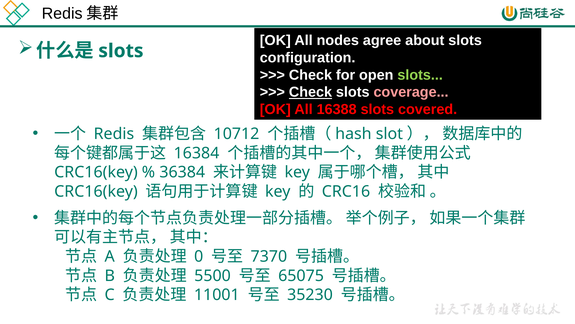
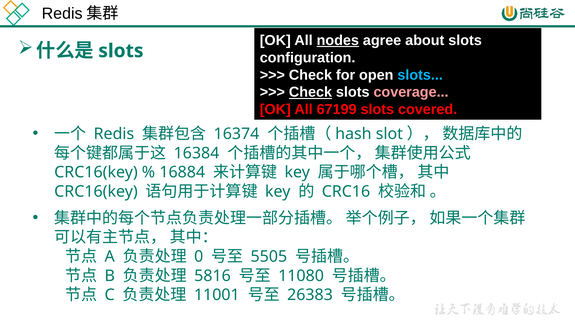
nodes underline: none -> present (338, 40)
slots colour: light green -> light blue (420, 75)
16388: 16388 -> 67199 (337, 109)
10712: 10712 -> 16374 (236, 134)
36384: 36384 -> 16884 (182, 172)
7370: 7370 -> 5505 (269, 256)
5500: 5500 -> 5816 (213, 275)
65075: 65075 -> 11080 (301, 275)
35230: 35230 -> 26383 (310, 294)
